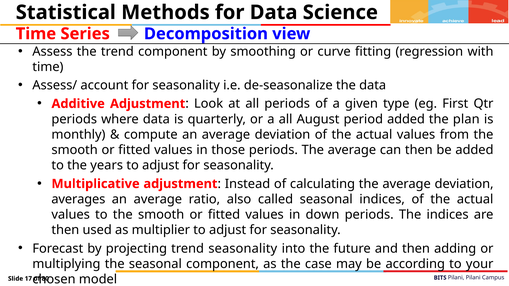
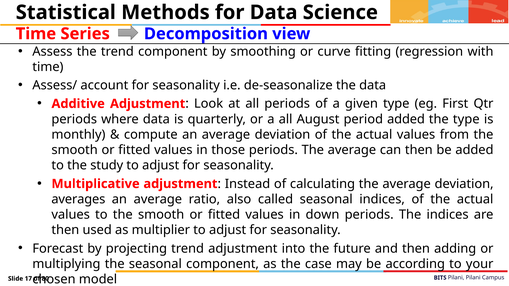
the plan: plan -> type (466, 119)
years: years -> study (107, 166)
trend seasonality: seasonality -> adjustment (243, 249)
